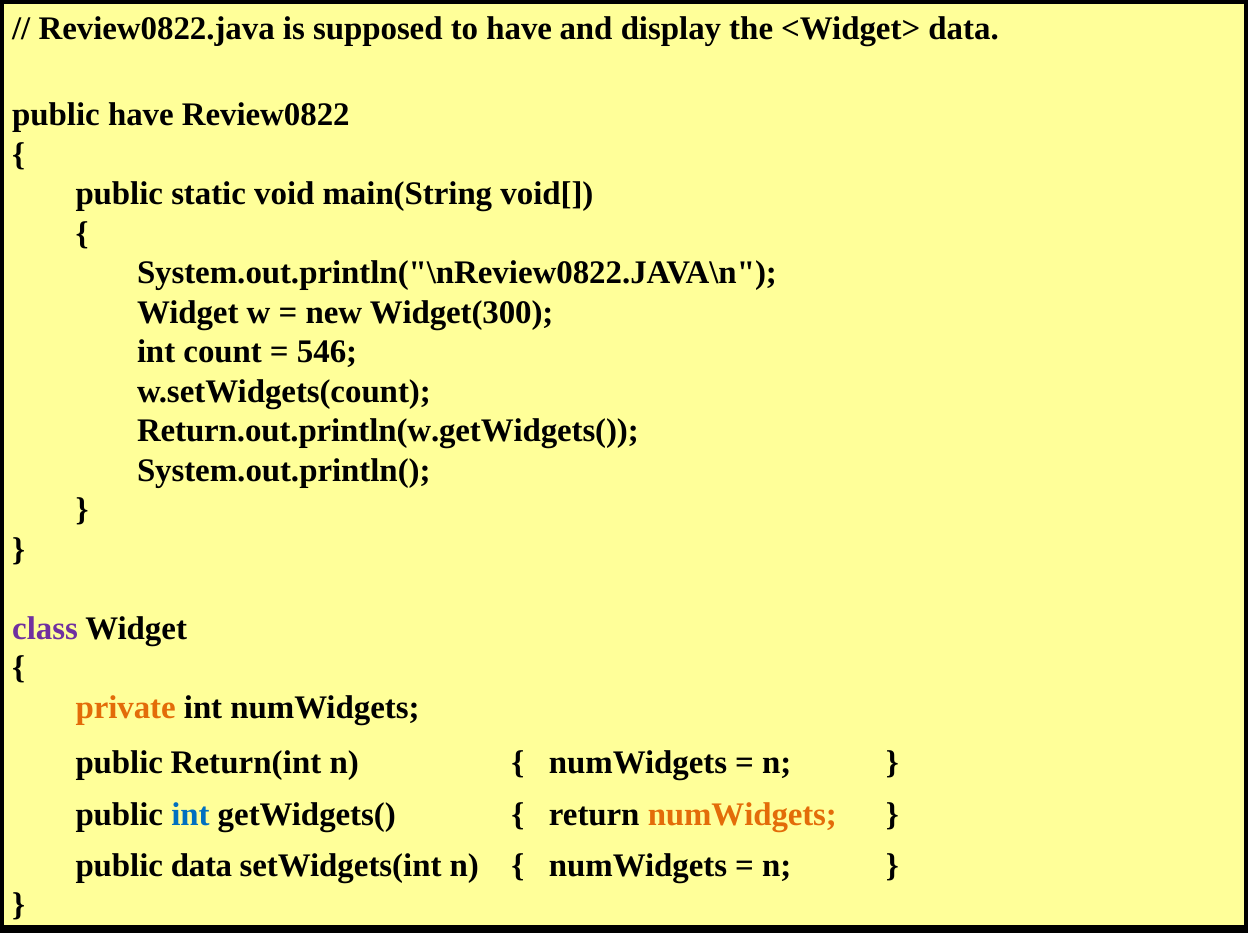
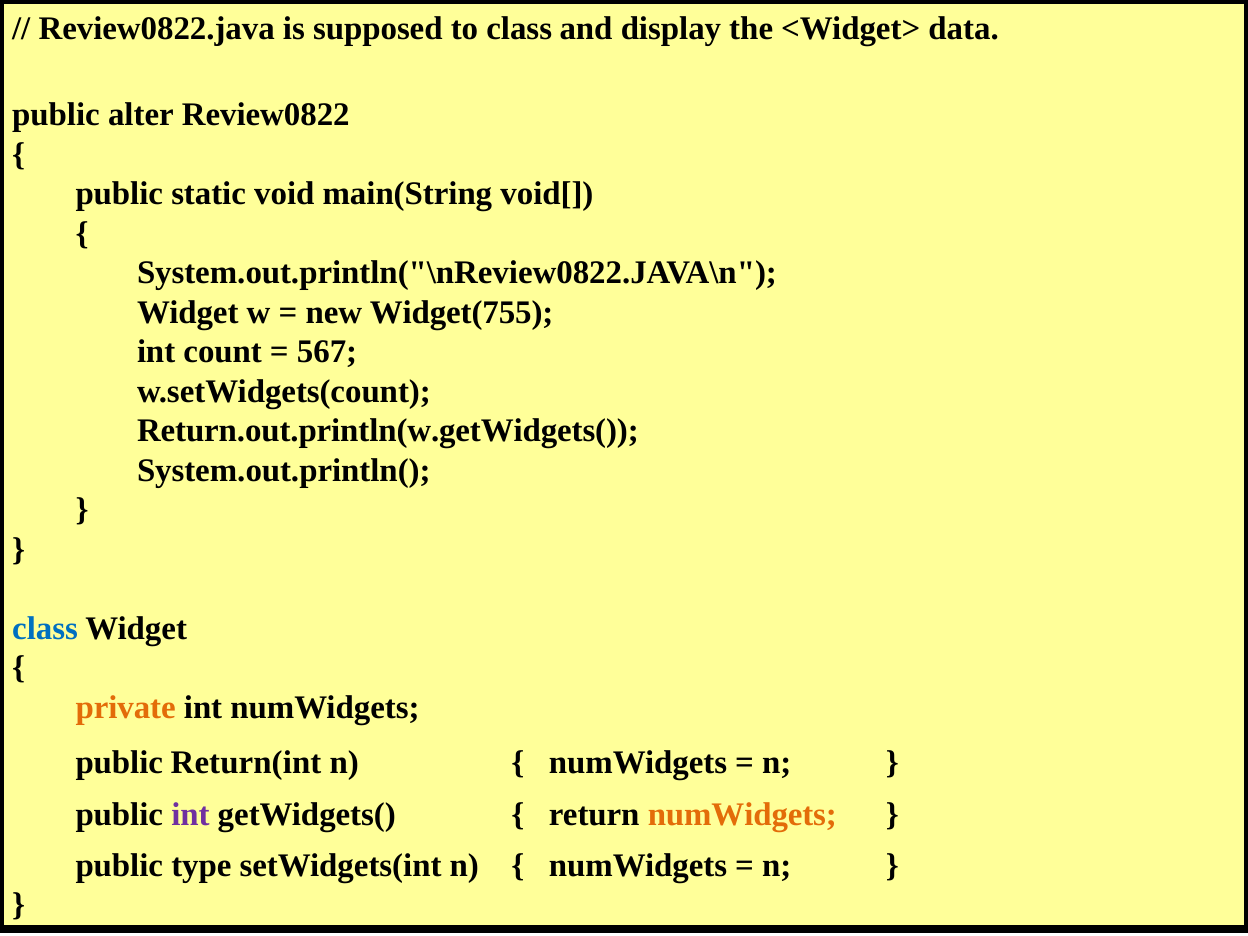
to have: have -> class (519, 28)
public have: have -> alter (141, 115)
Widget(300: Widget(300 -> Widget(755 (462, 313)
546: 546 -> 567 (327, 352)
class colour: purple -> blue (45, 629)
int colour: blue -> purple (190, 814)
public data: data -> type (201, 866)
